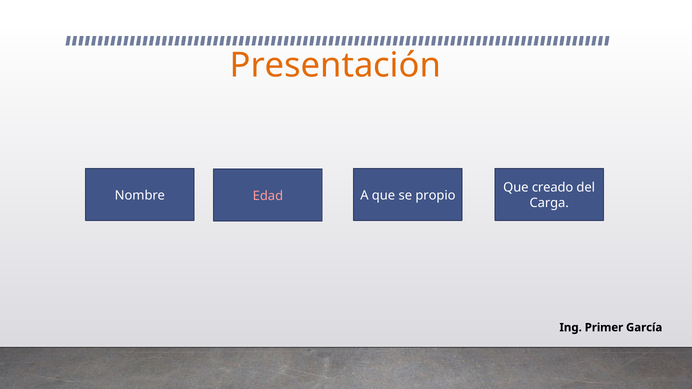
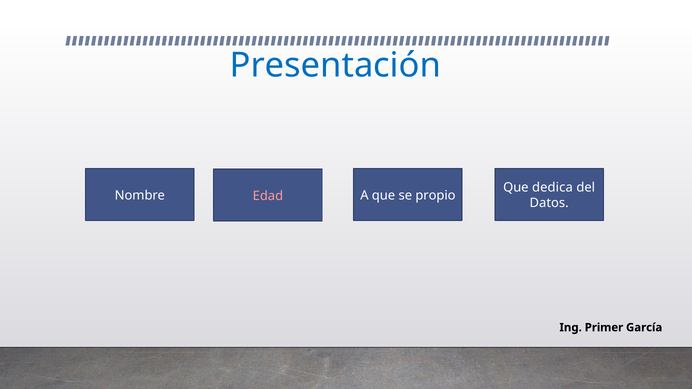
Presentación colour: orange -> blue (335, 65)
creado: creado -> dedica (552, 188)
Carga: Carga -> Datos (549, 203)
